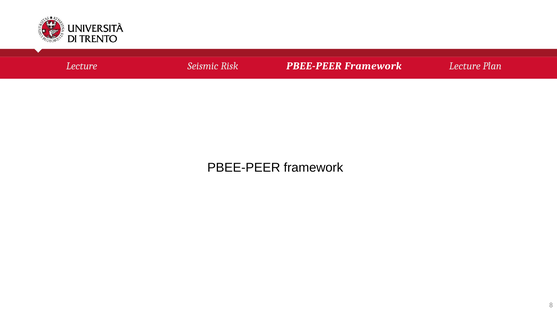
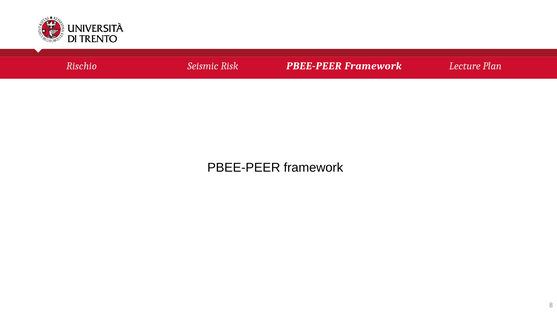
Lecture: Lecture -> Rischio (82, 66)
